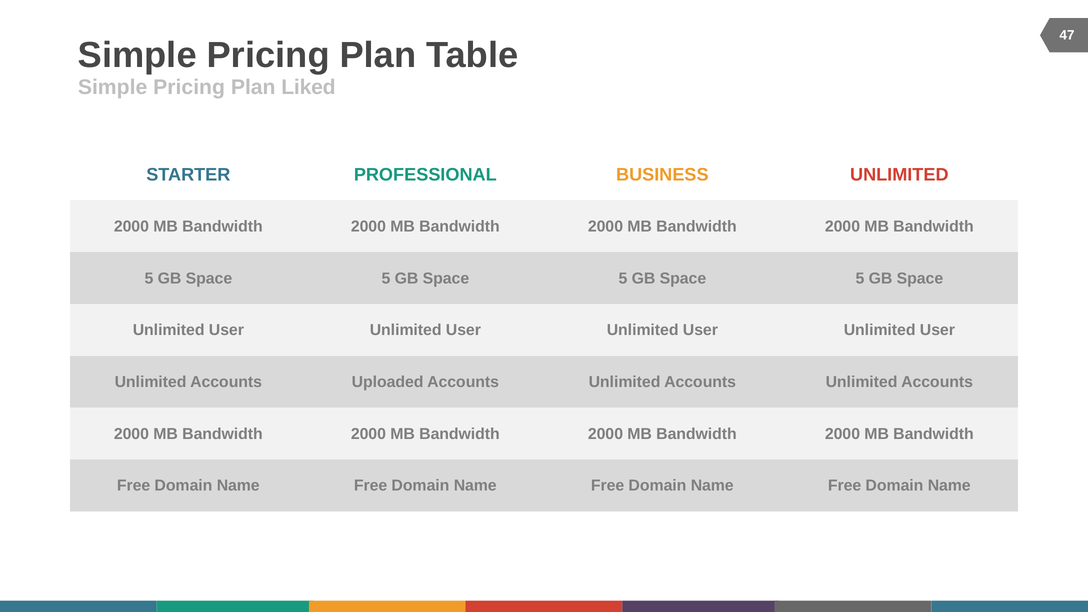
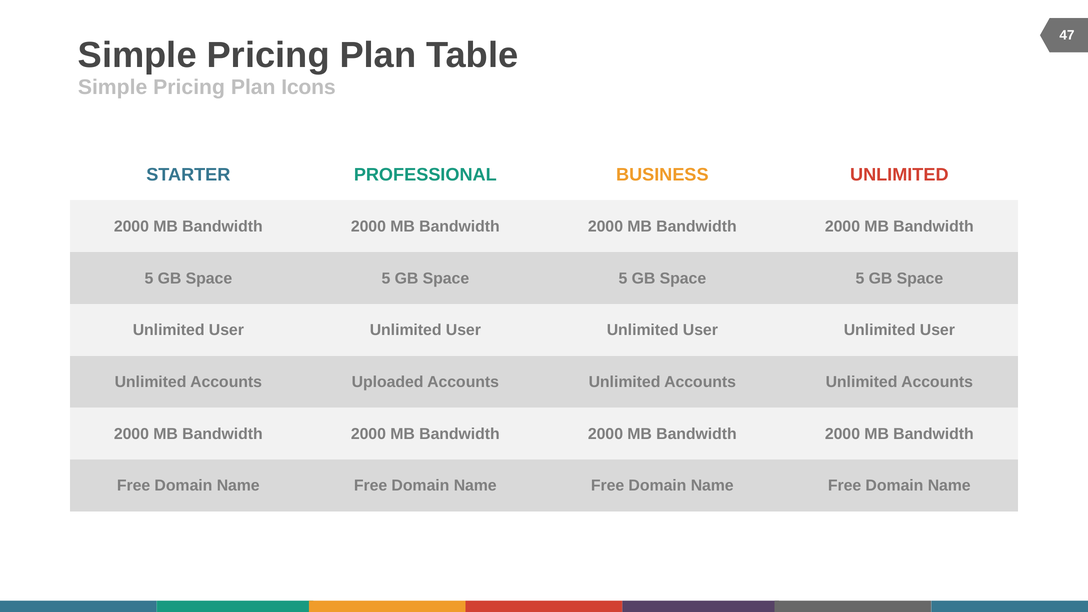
Liked: Liked -> Icons (308, 87)
